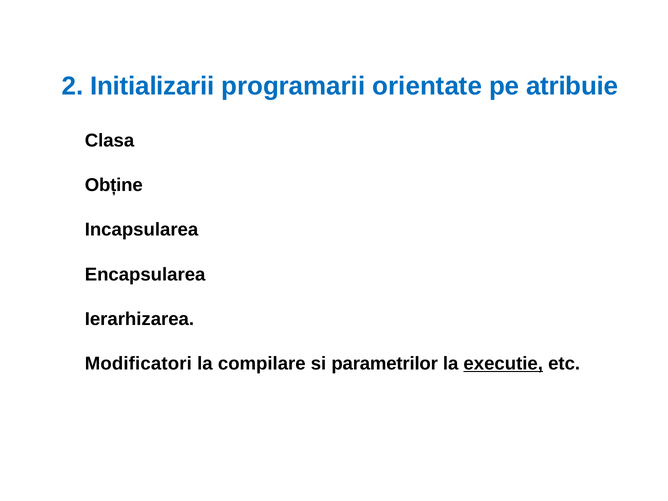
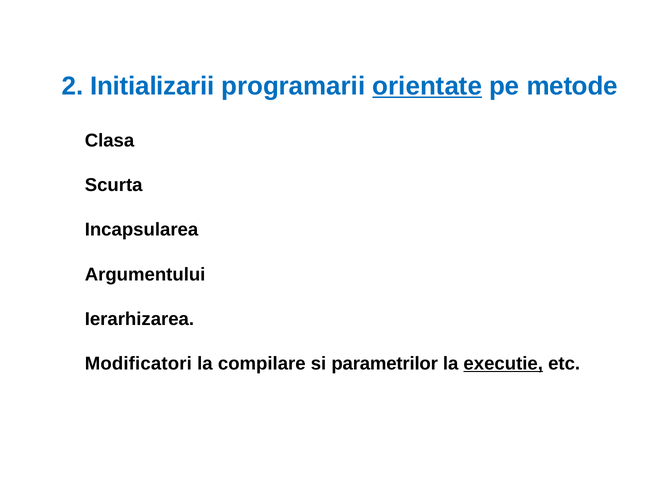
orientate underline: none -> present (427, 86)
atribuie: atribuie -> metode (572, 86)
Obține: Obține -> Scurta (114, 185)
Encapsularea: Encapsularea -> Argumentului (145, 274)
